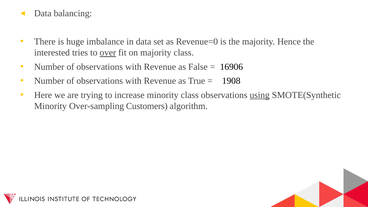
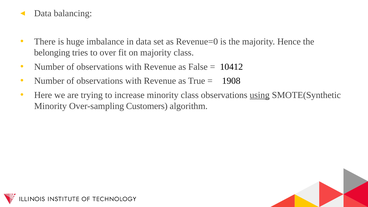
interested: interested -> belonging (52, 53)
over underline: present -> none (108, 53)
16906: 16906 -> 10412 (231, 67)
